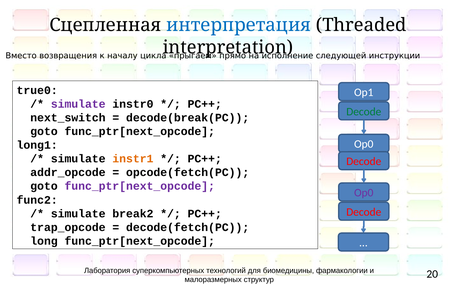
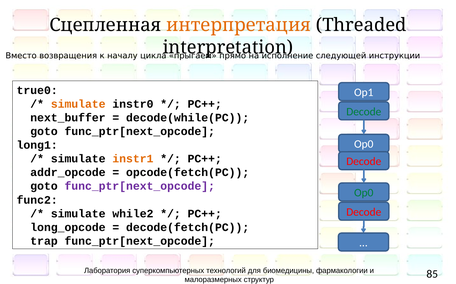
интерпретация colour: blue -> orange (239, 25)
simulate colour: purple -> orange (78, 104)
next_switch: next_switch -> next_buffer (68, 118)
decode(break(PC: decode(break(PC -> decode(while(PC (188, 118)
Op0 colour: purple -> green (364, 192)
break2: break2 -> while2 (133, 213)
trap_opcode: trap_opcode -> long_opcode (68, 227)
long: long -> trap (44, 241)
20: 20 -> 85 (432, 274)
